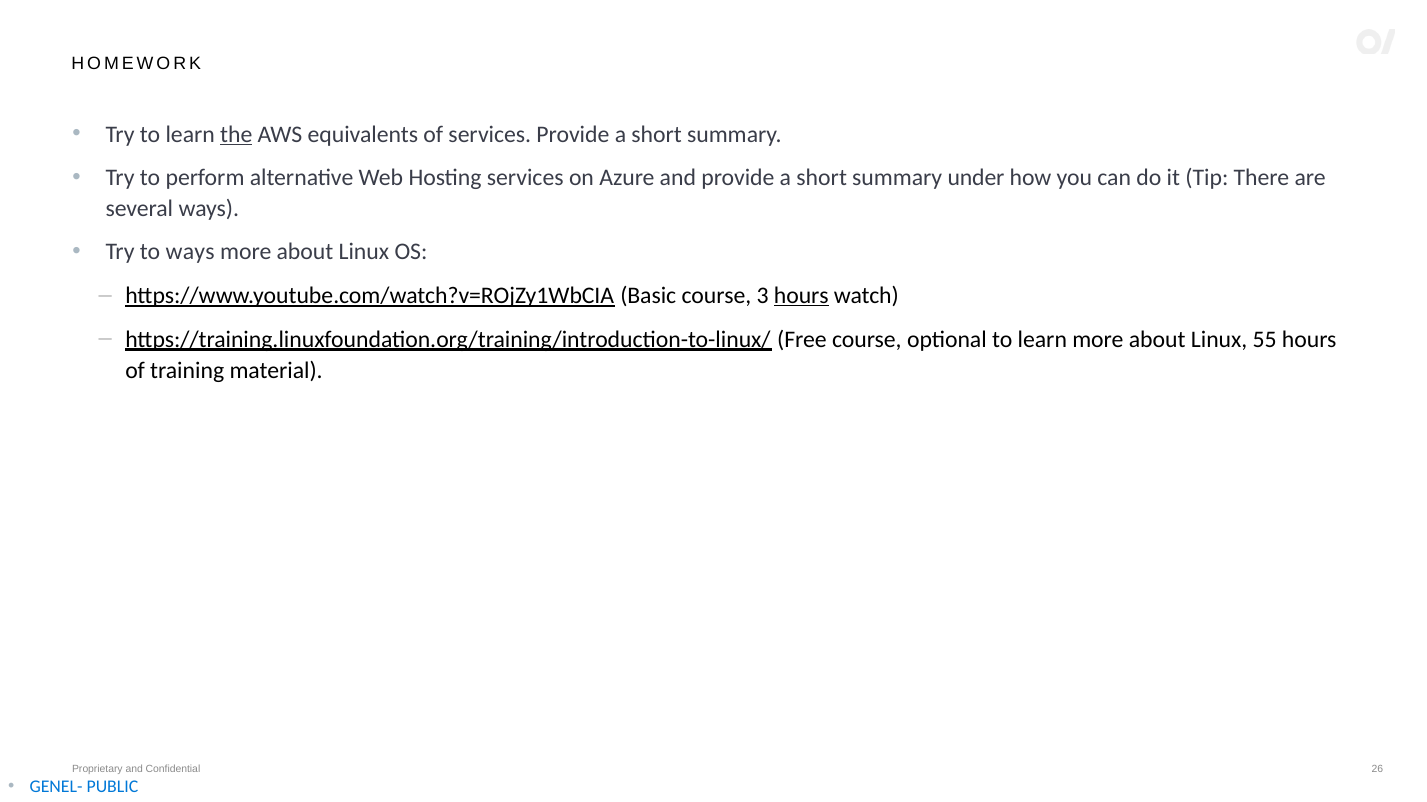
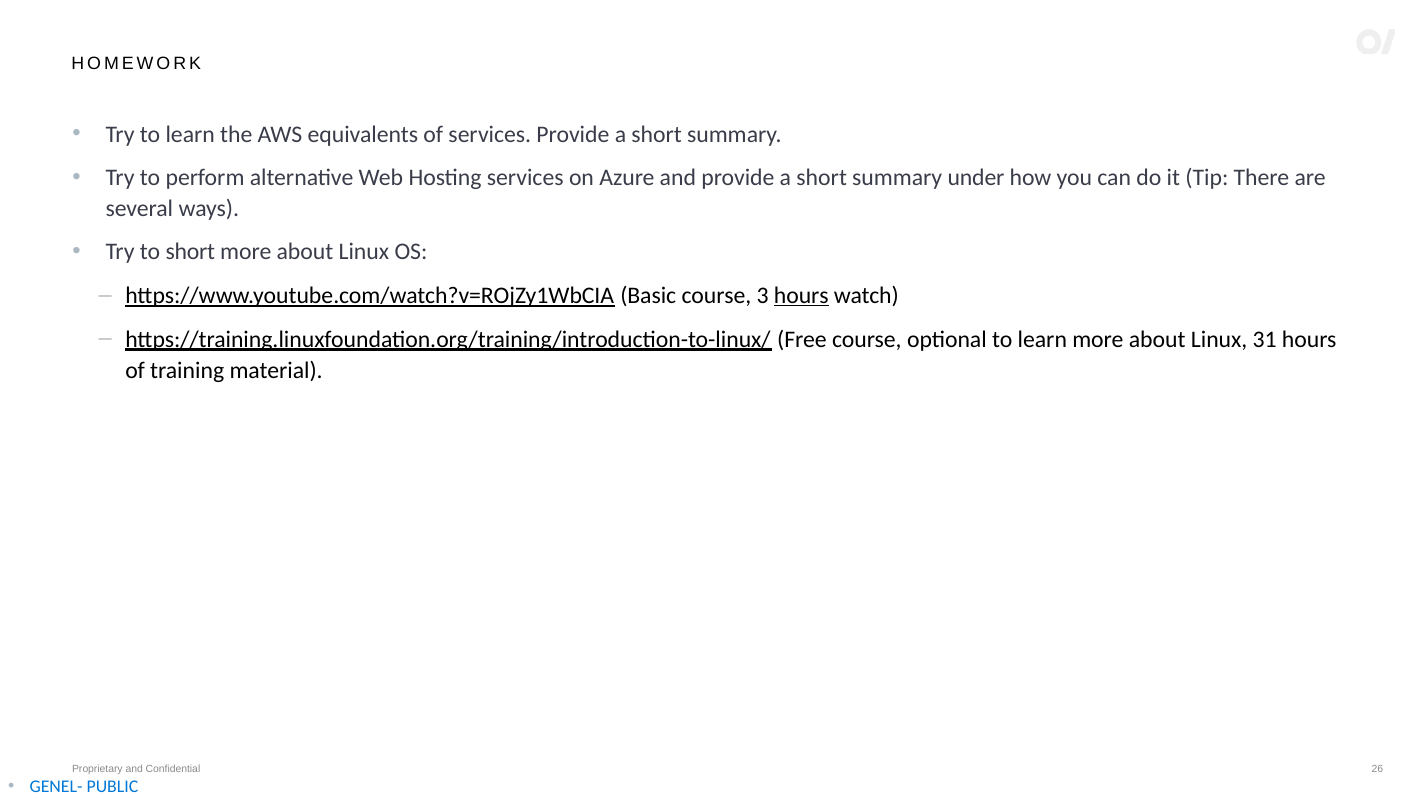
the underline: present -> none (236, 134)
to ways: ways -> short (190, 252)
55: 55 -> 31 (1265, 339)
